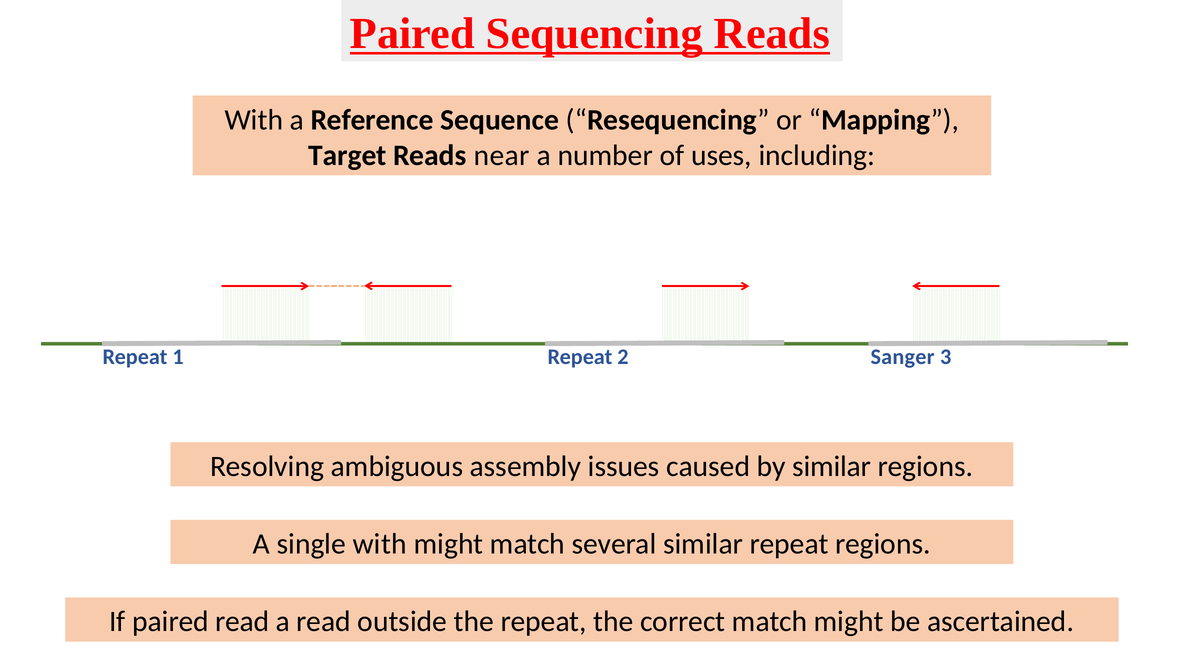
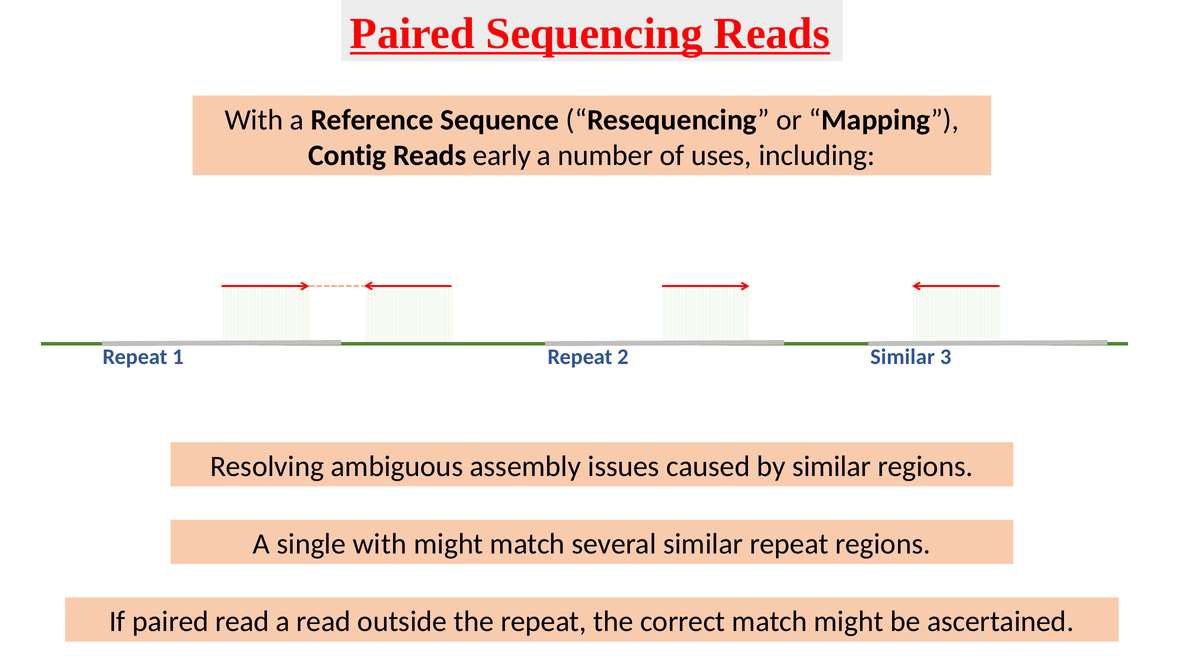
Target: Target -> Contig (347, 155)
near: near -> early (502, 155)
2 Sanger: Sanger -> Similar (903, 357)
